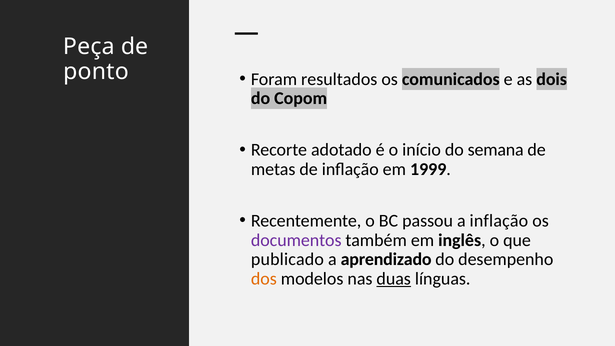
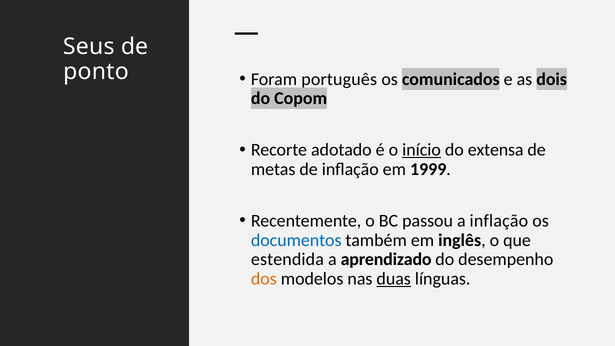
Peça: Peça -> Seus (89, 47)
resultados: resultados -> português (339, 79)
início underline: none -> present (422, 150)
semana: semana -> extensa (496, 150)
documentos colour: purple -> blue (296, 240)
publicado: publicado -> estendida (287, 259)
